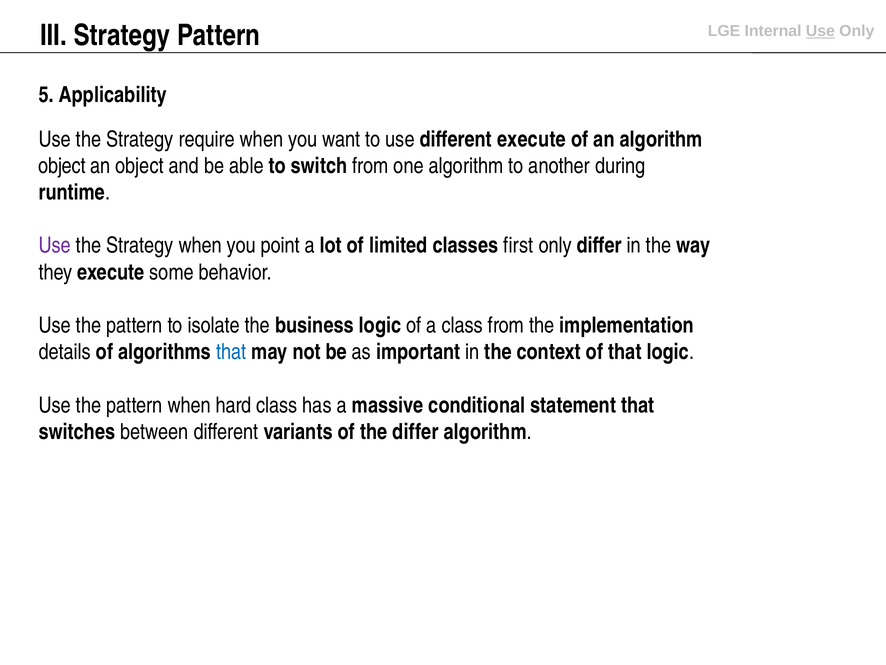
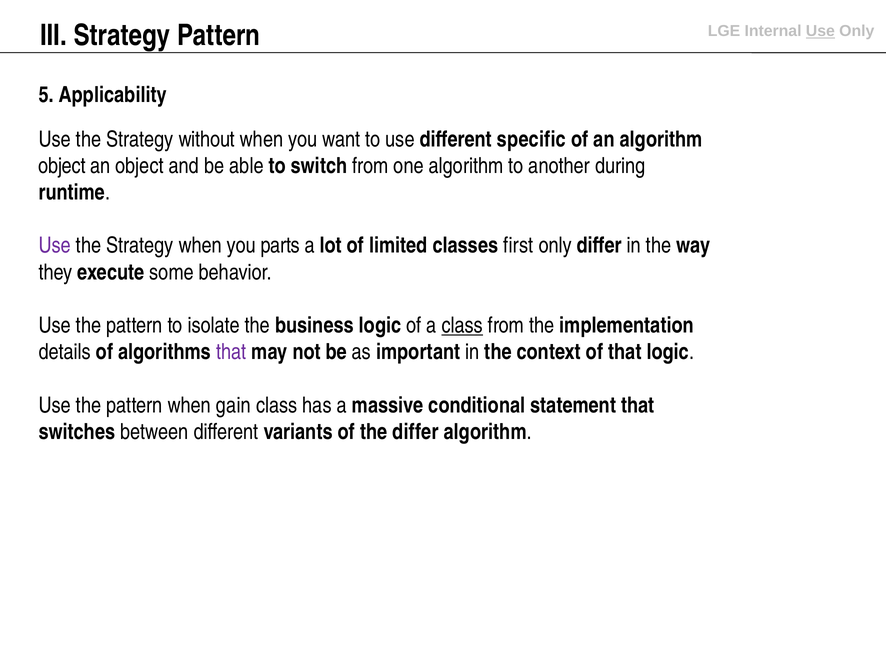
require: require -> without (207, 139)
different execute: execute -> specific (532, 139)
point: point -> parts (280, 245)
class underline: none -> present (462, 325)
that colour: blue -> purple (231, 352)
hard: hard -> gain (233, 405)
